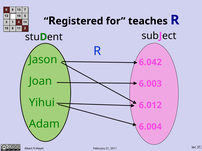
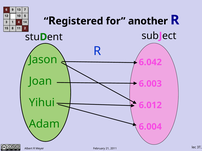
teaches: teaches -> another (148, 21)
